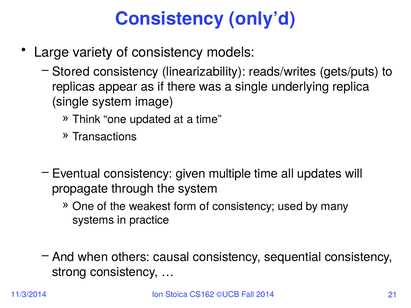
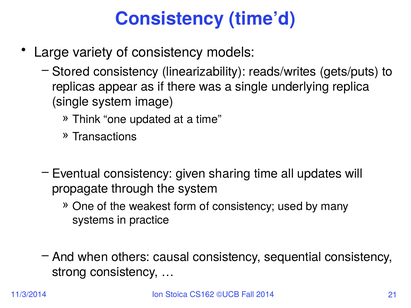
only’d: only’d -> time’d (262, 19)
multiple: multiple -> sharing (230, 174)
